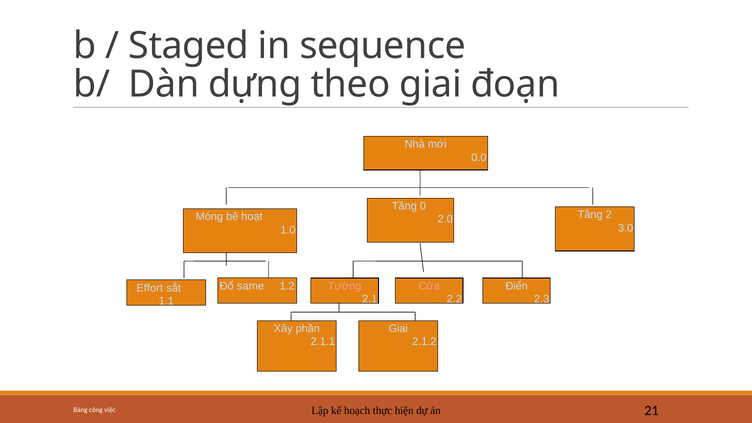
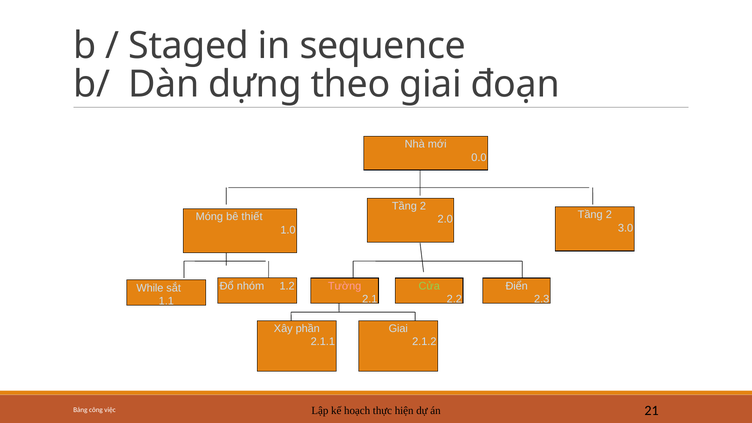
0: 0 -> 2 (423, 206)
hoạt: hoạt -> thiết (252, 217)
same: same -> nhóm (251, 286)
Cửa colour: pink -> light green (429, 286)
Effort: Effort -> While (150, 288)
